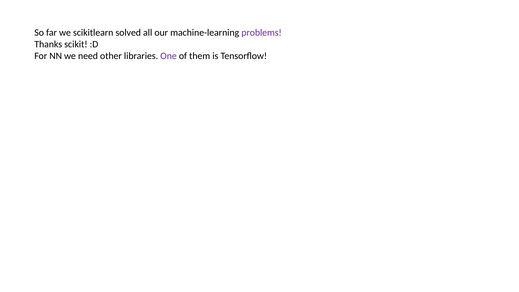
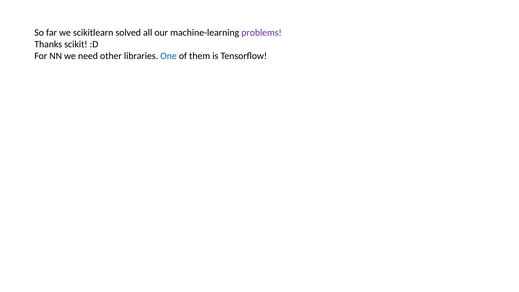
One colour: purple -> blue (169, 56)
